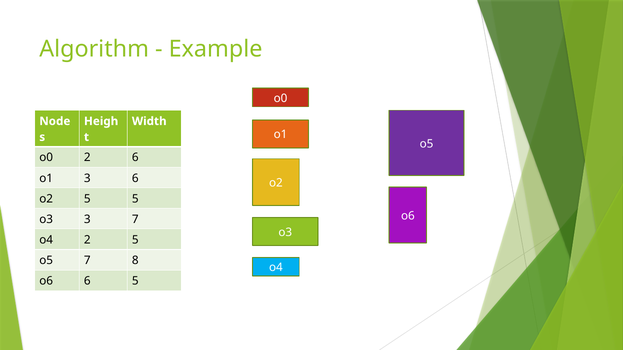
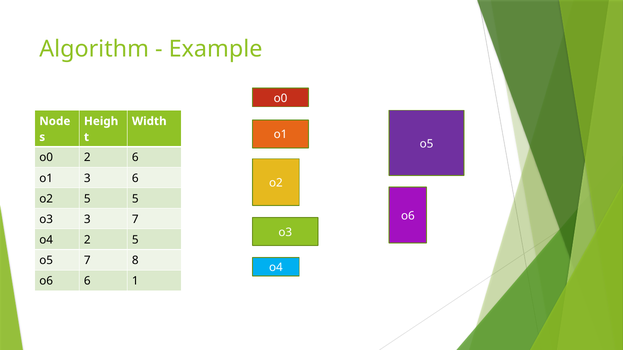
6 5: 5 -> 1 (135, 281)
